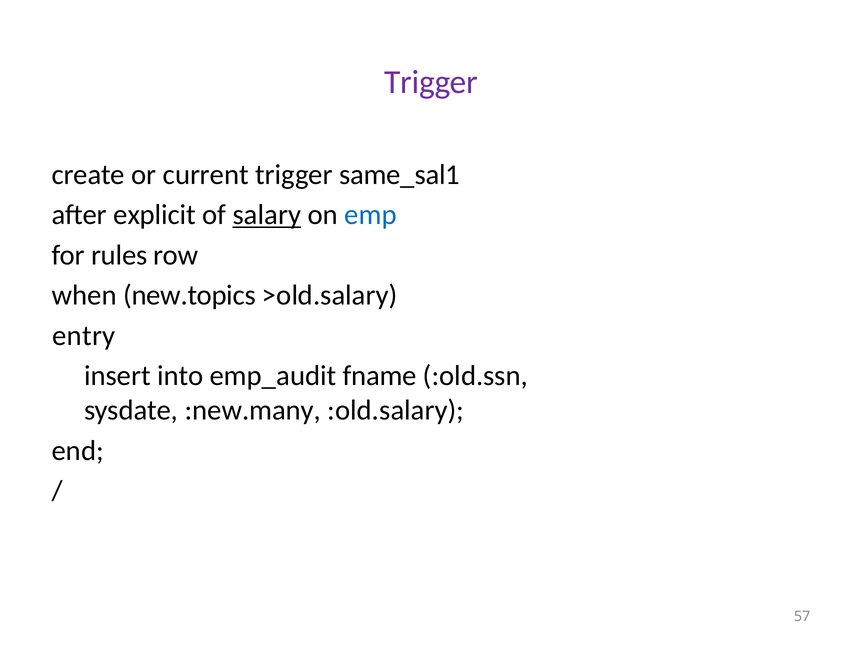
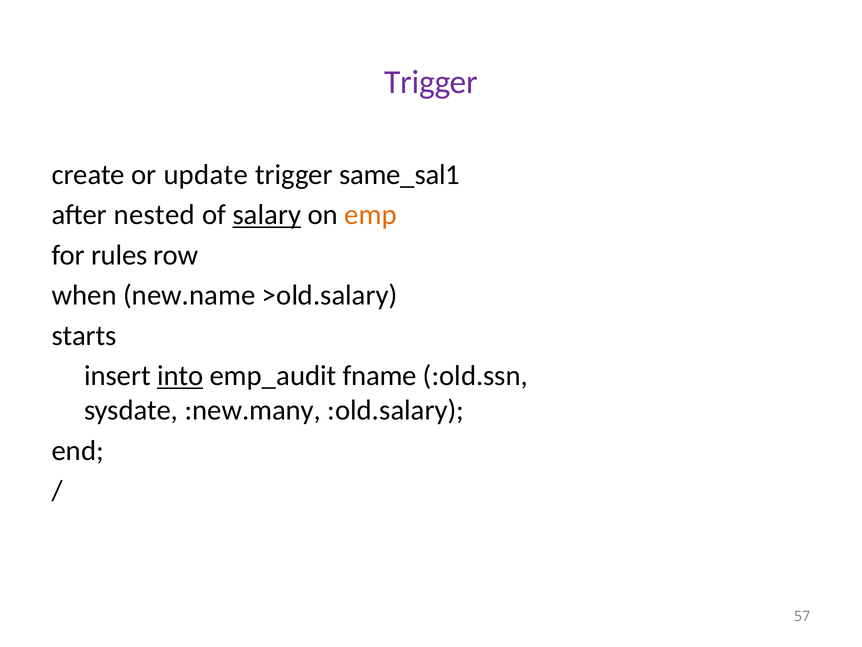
current: current -> update (206, 174)
explicit: explicit -> nested (155, 215)
emp colour: blue -> orange (371, 215)
new.topics: new.topics -> new.name (189, 295)
entry: entry -> starts (84, 335)
into underline: none -> present (180, 375)
